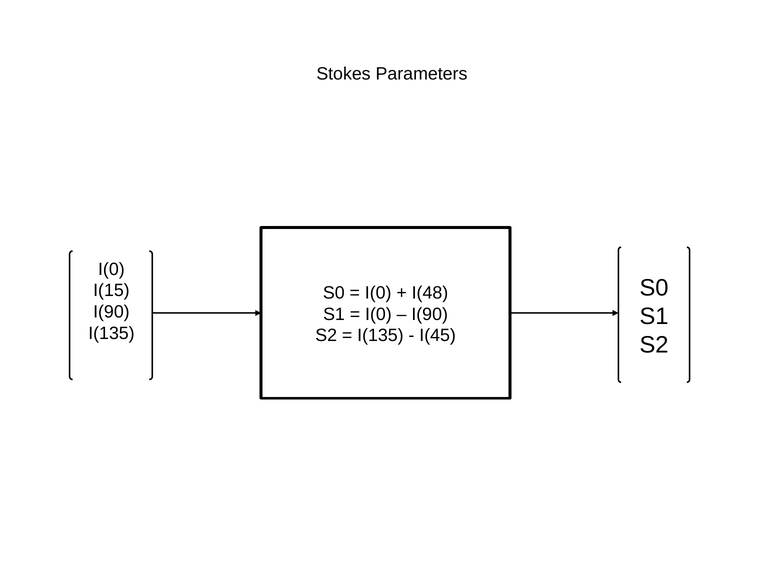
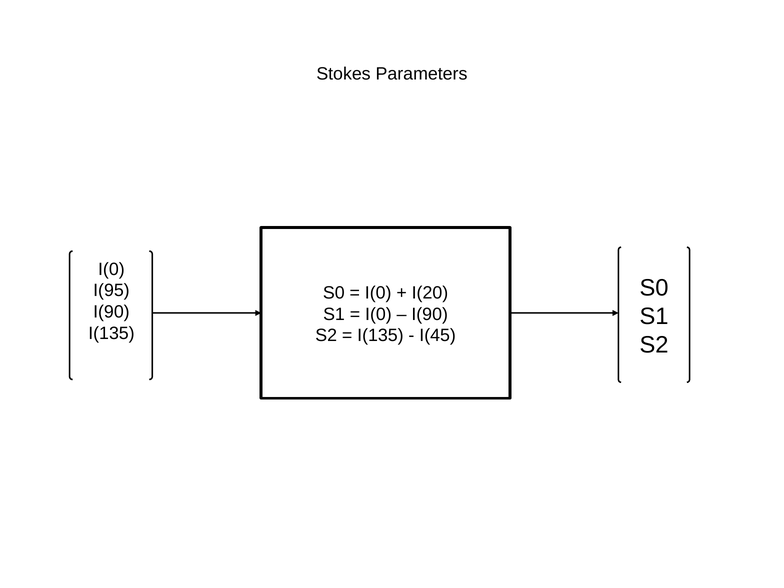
I(15: I(15 -> I(95 (111, 291)
I(48: I(48 -> I(20 (430, 293)
